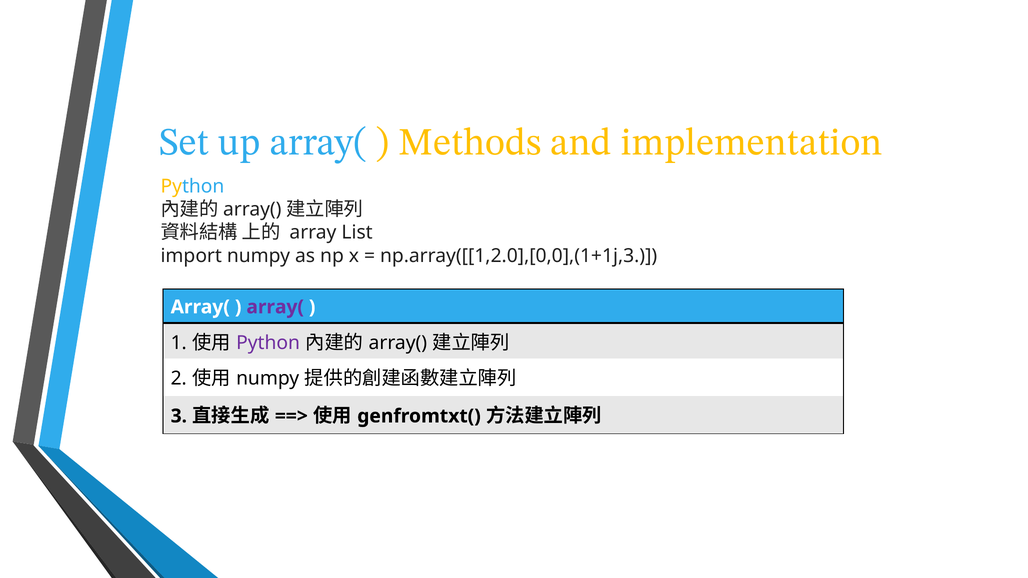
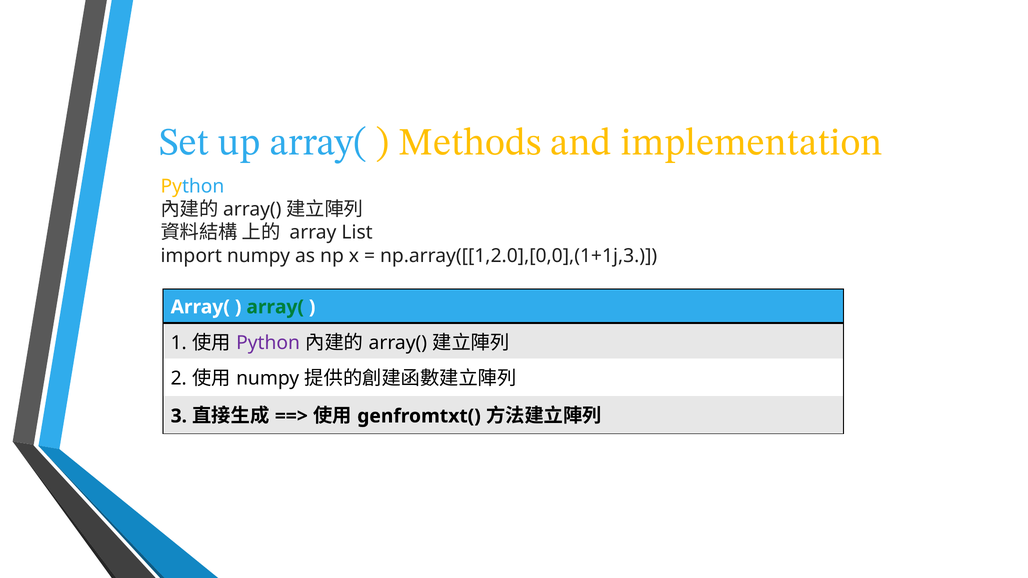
array( colour: purple -> green (275, 307)
